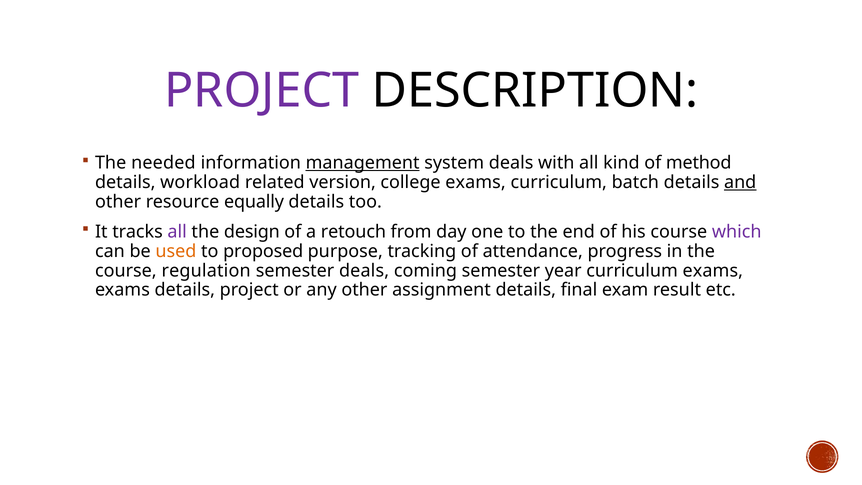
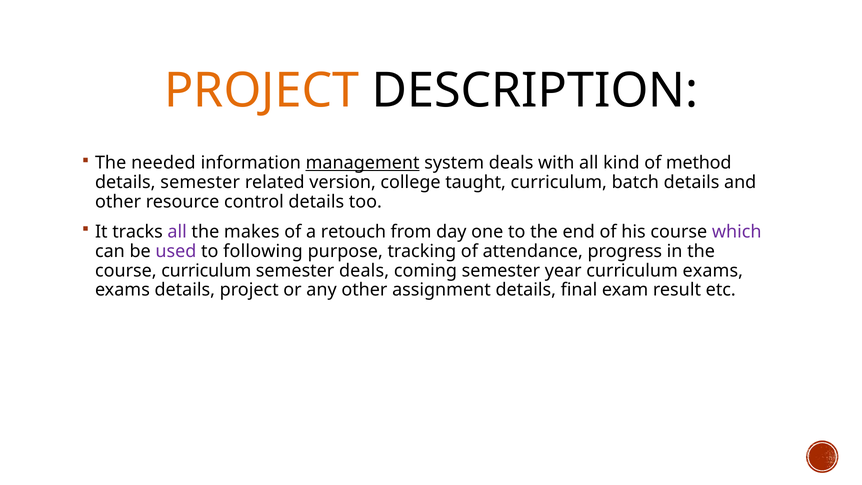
PROJECT colour: purple -> orange (262, 91)
details workload: workload -> semester (200, 182)
college exams: exams -> taught (476, 182)
and underline: present -> none (740, 182)
equally: equally -> control (254, 202)
design: design -> makes (252, 232)
used colour: orange -> purple (176, 251)
proposed: proposed -> following (263, 251)
course regulation: regulation -> curriculum (206, 271)
